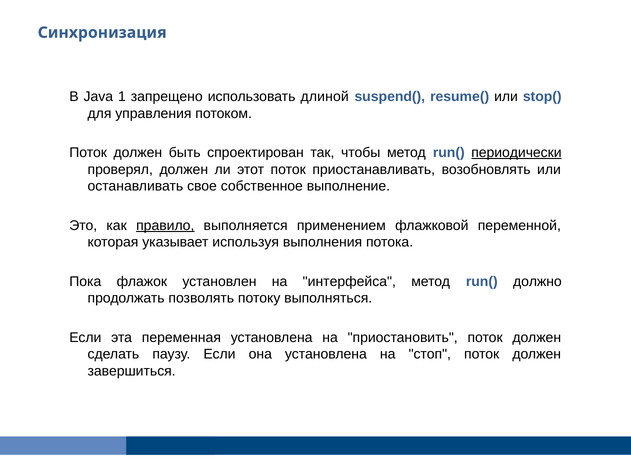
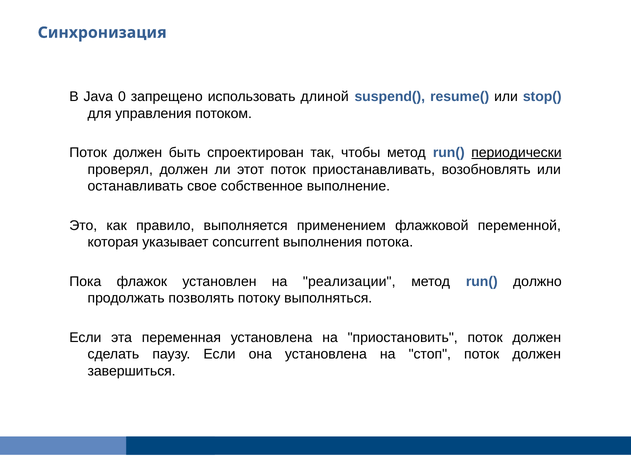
1: 1 -> 0 (122, 97)
правило underline: present -> none (165, 226)
используя: используя -> concurrent (246, 242)
интерфейса: интерфейса -> реализации (349, 282)
